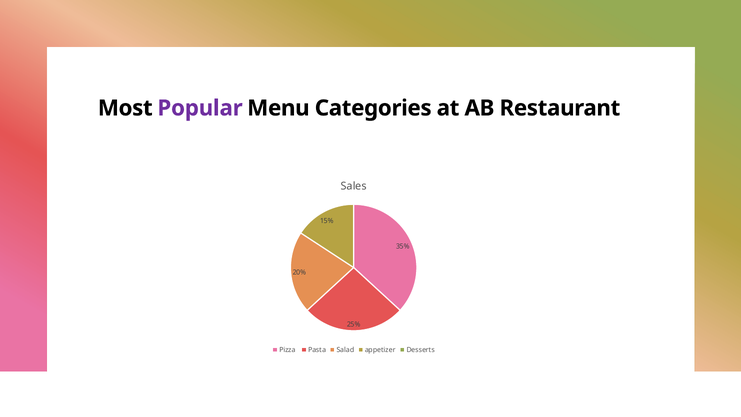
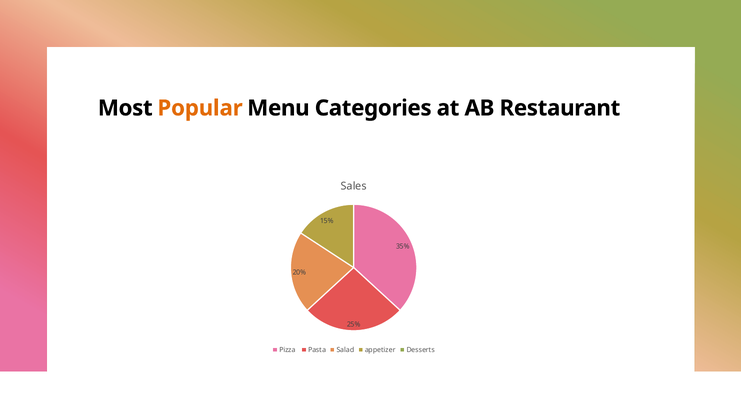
Popular colour: purple -> orange (200, 108)
